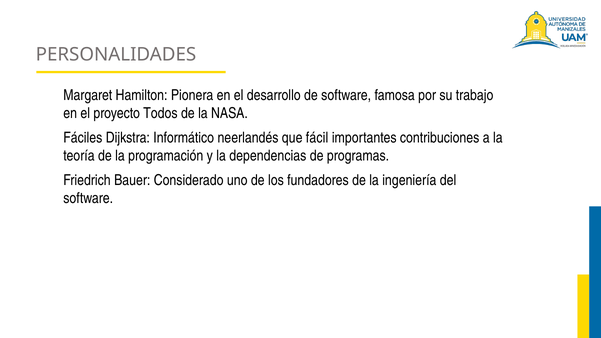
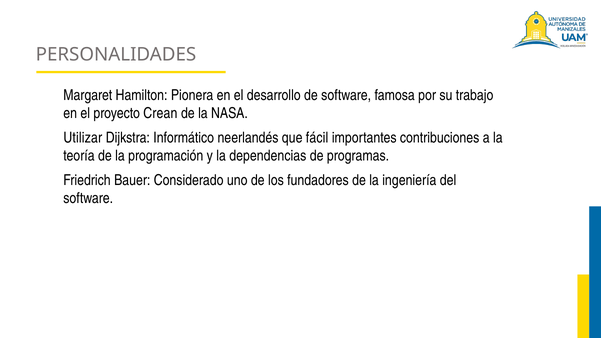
Todos: Todos -> Crean (160, 113)
Fáciles: Fáciles -> Utilizar (83, 138)
